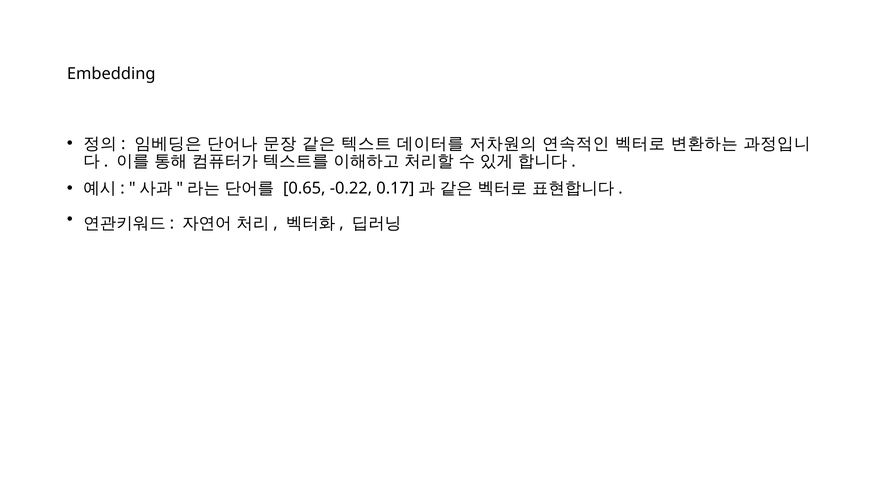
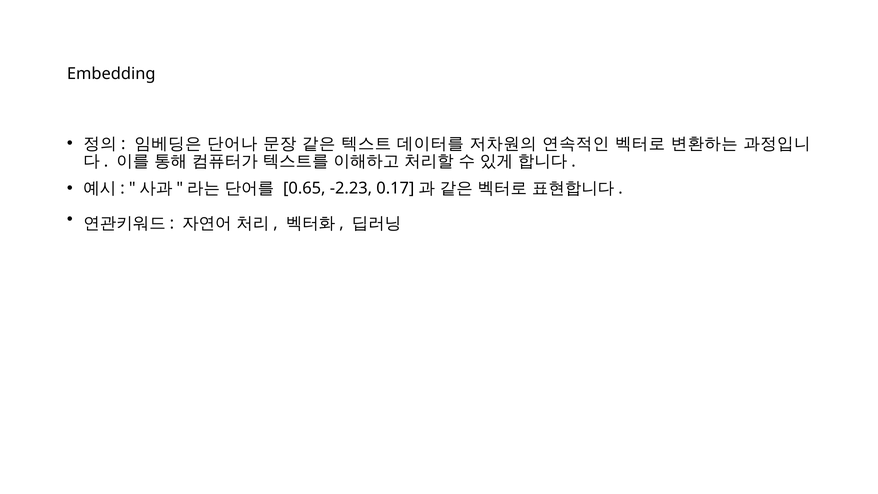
-0.22: -0.22 -> -2.23 (351, 188)
